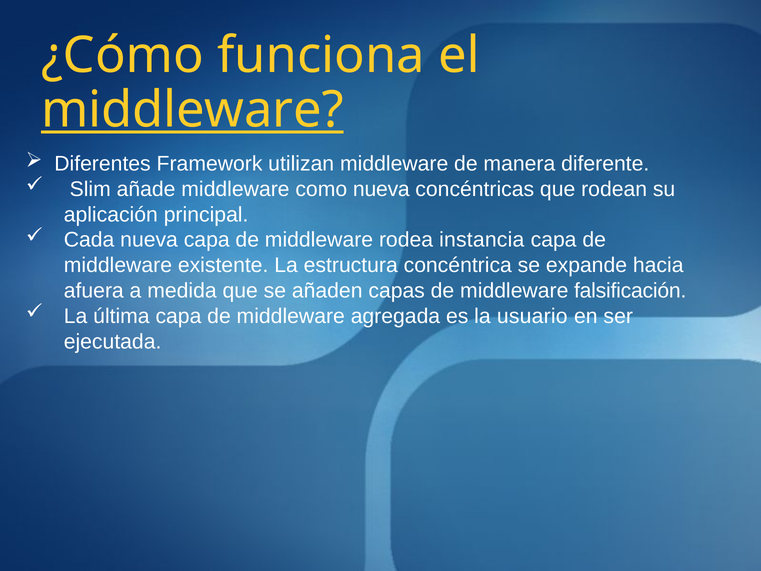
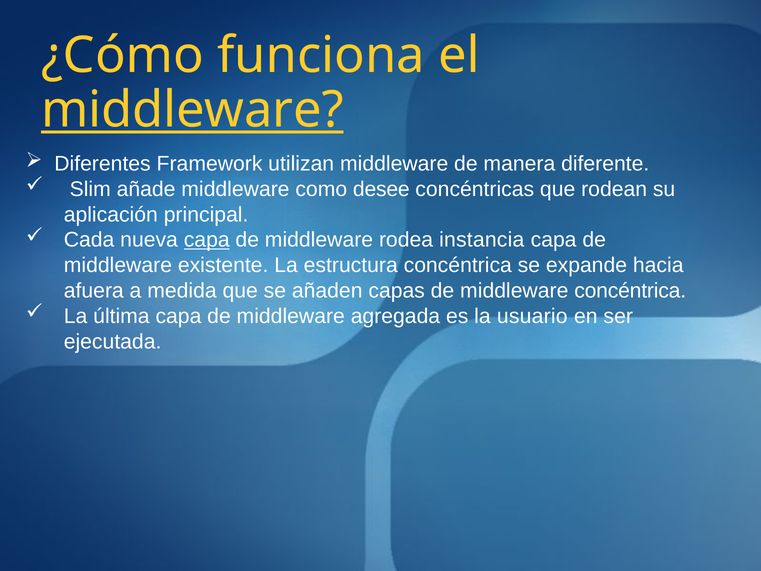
como nueva: nueva -> desee (381, 189)
capa underline: none -> present (207, 240)
middleware falsificación: falsificación -> concéntrica (630, 291)
